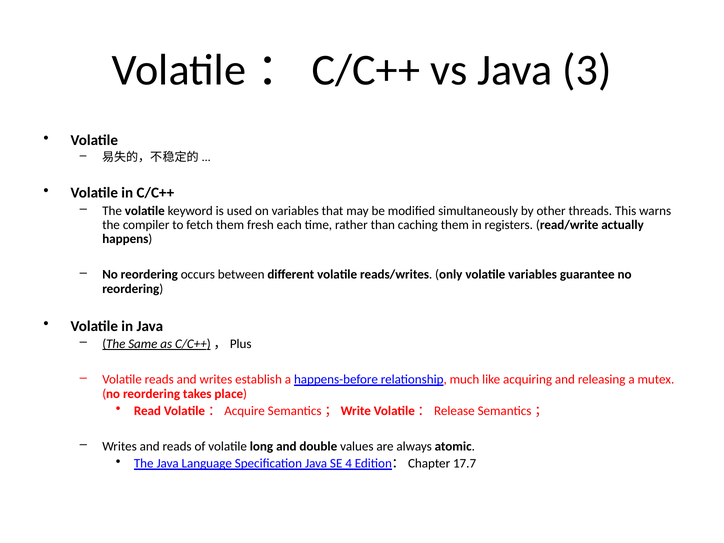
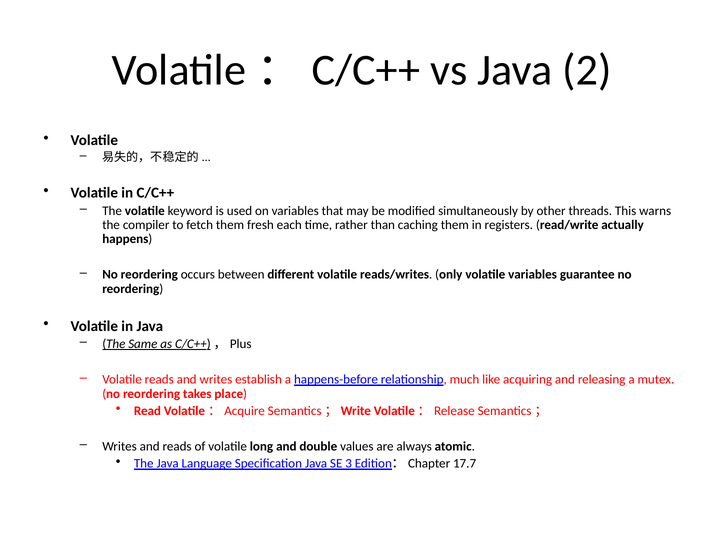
3: 3 -> 2 (587, 70)
4: 4 -> 3 (349, 463)
